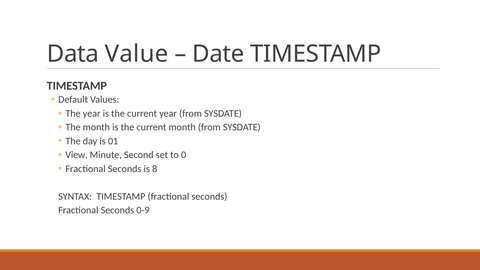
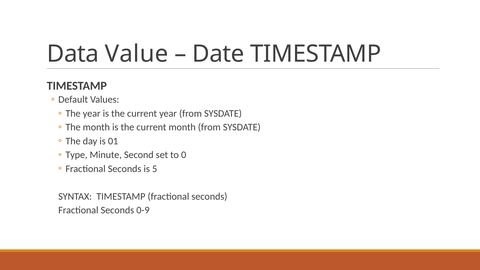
View: View -> Type (76, 155)
8: 8 -> 5 (155, 169)
